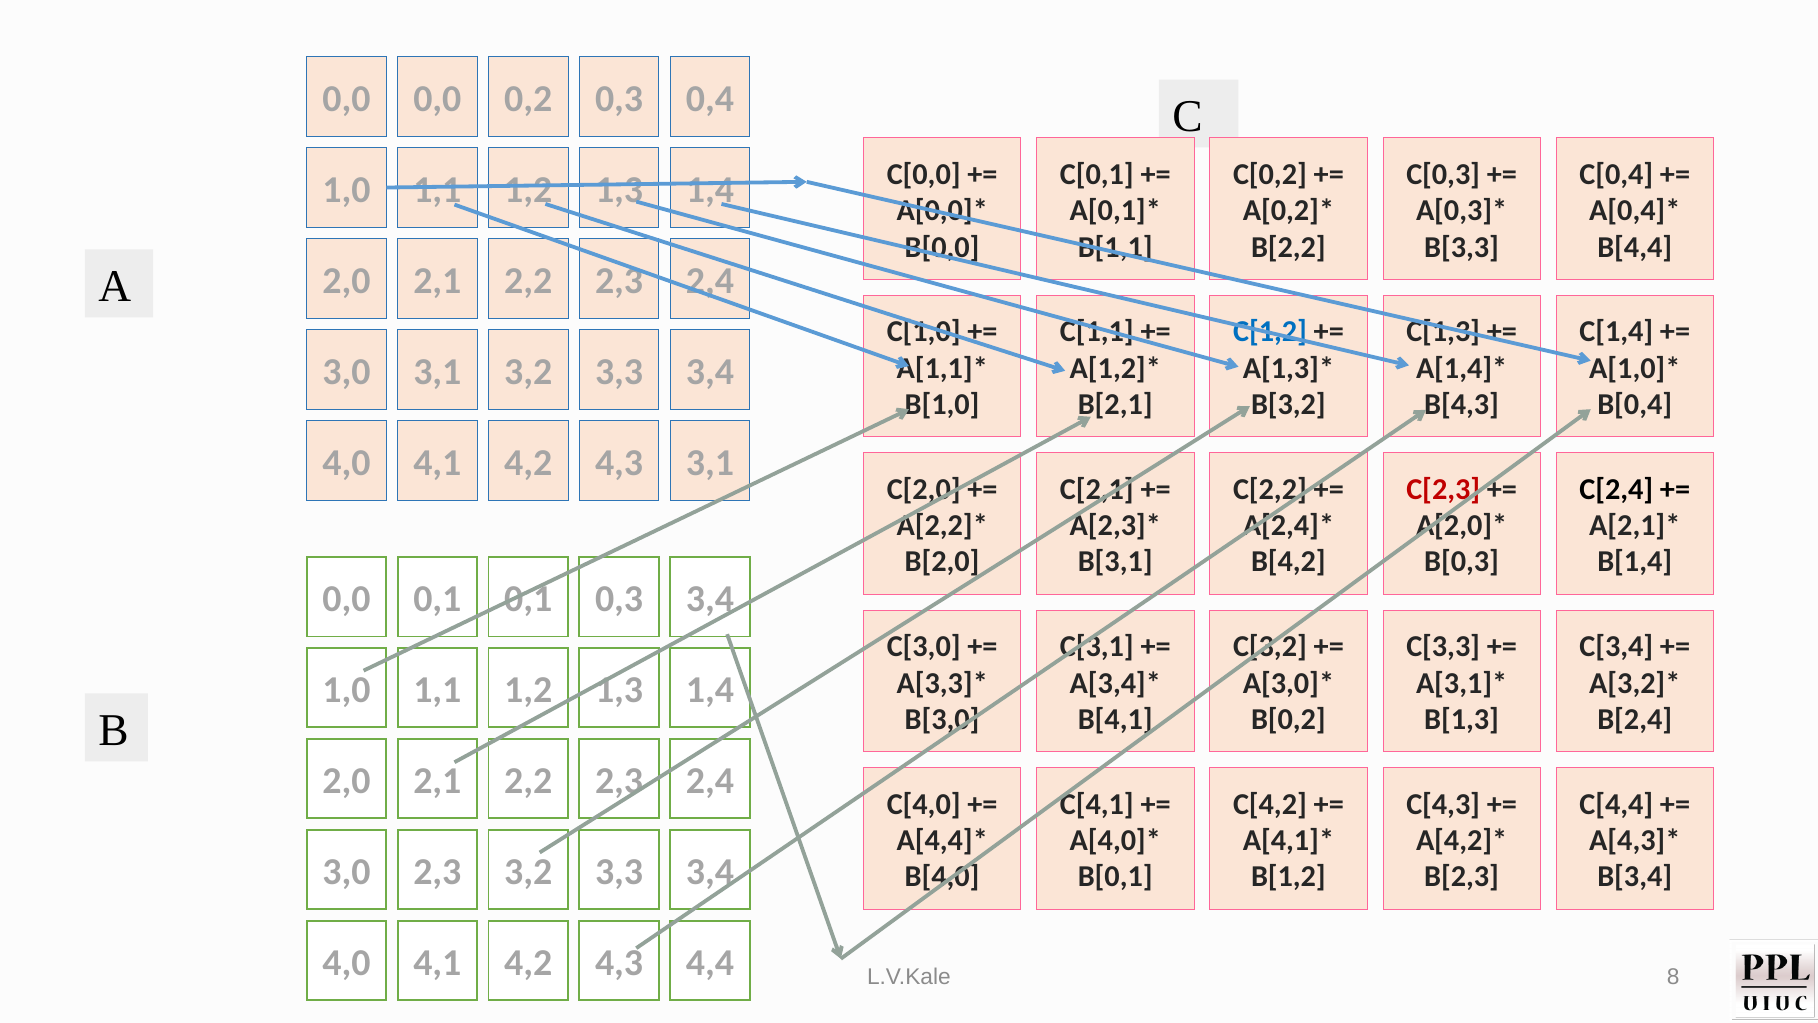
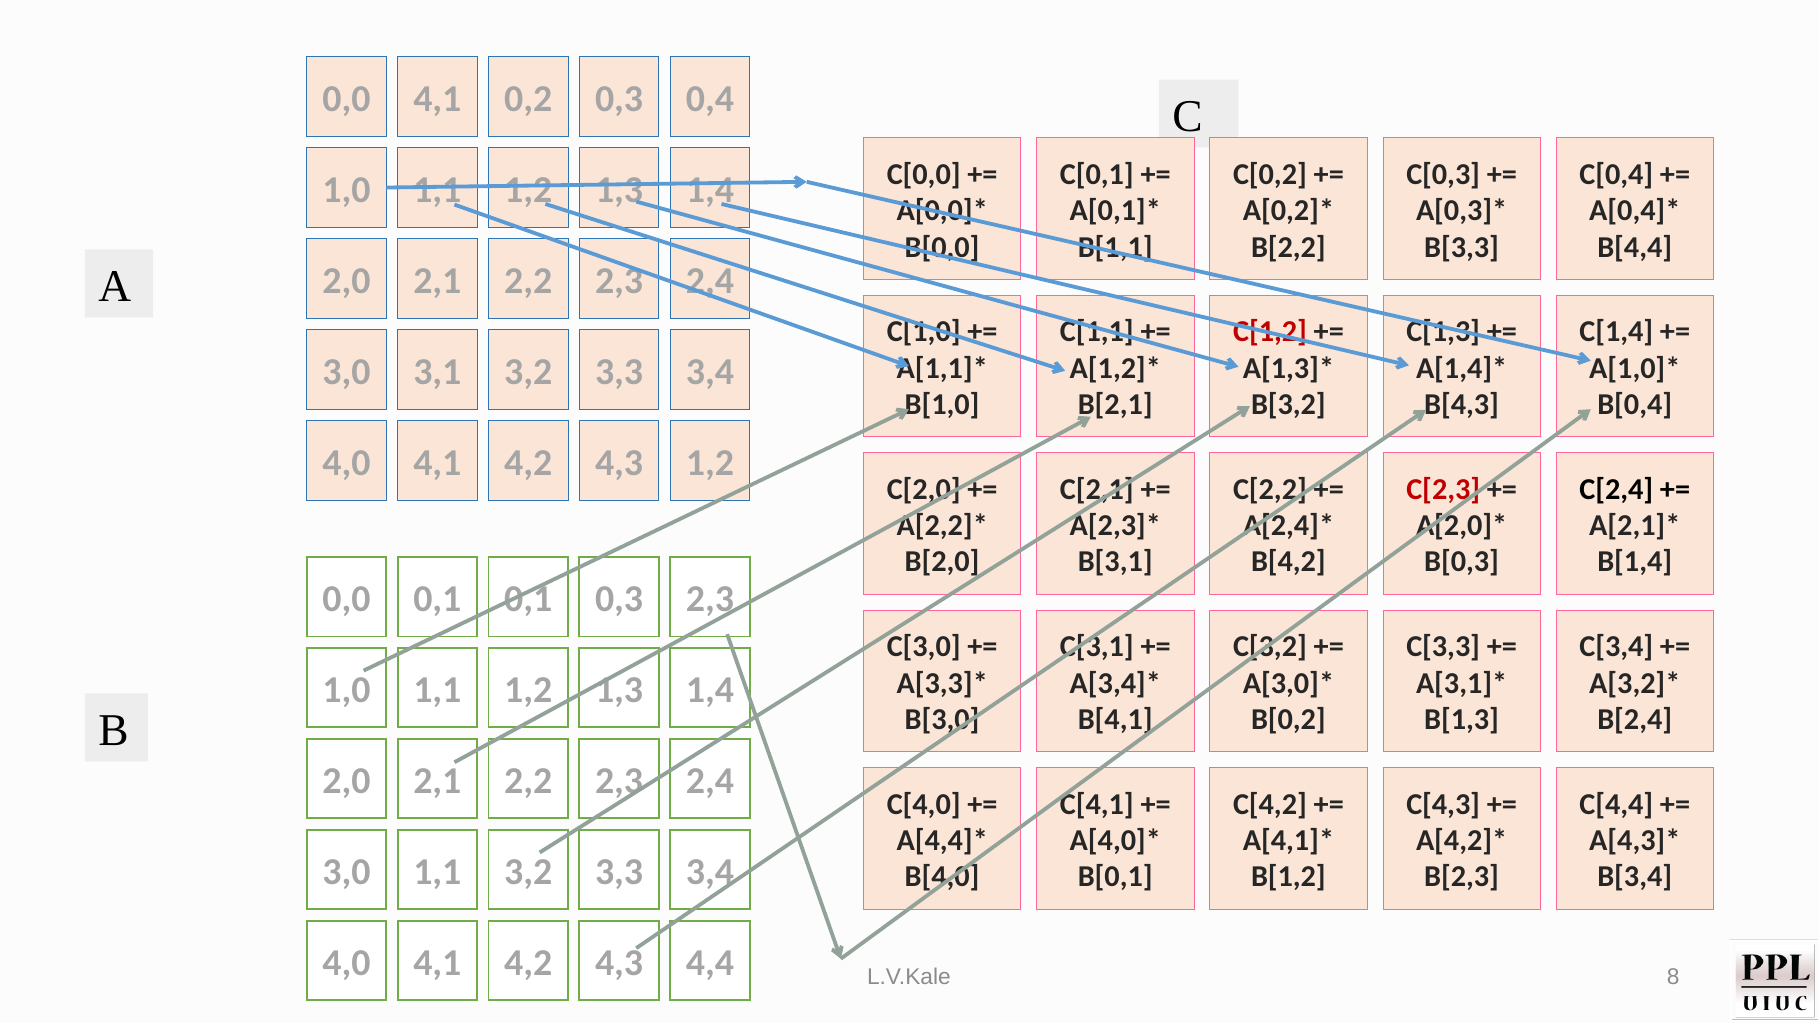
0,0: 0,0 -> 4,1 (437, 99)
C[1,2 colour: blue -> red (1270, 332)
3,1: 3,1 -> 1,2 (710, 463)
0,3 3,4: 3,4 -> 2,3 (710, 599)
2,3: 2,3 -> 1,1 (437, 872)
